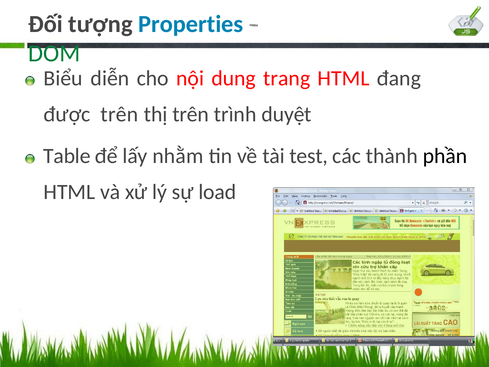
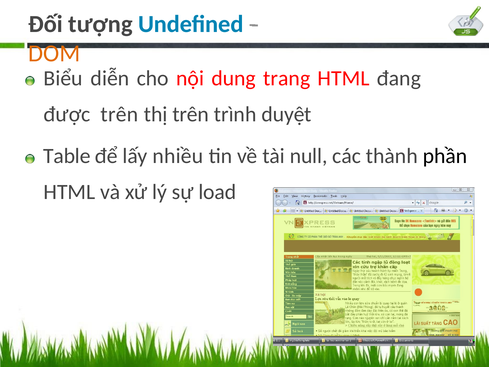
Properties: Properties -> Undeﬁned (191, 24)
DOM colour: green -> orange (54, 53)
nhằm: nhằm -> nhiều (178, 156)
test: test -> null (309, 156)
